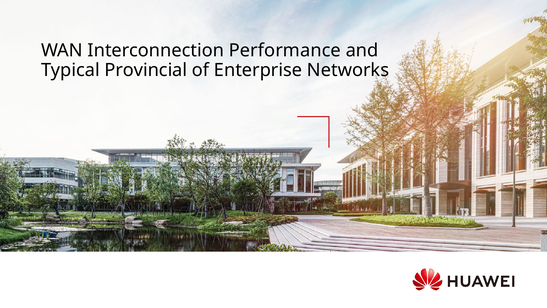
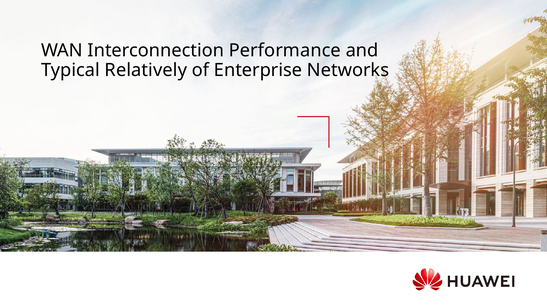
Provincial: Provincial -> Relatively (146, 70)
